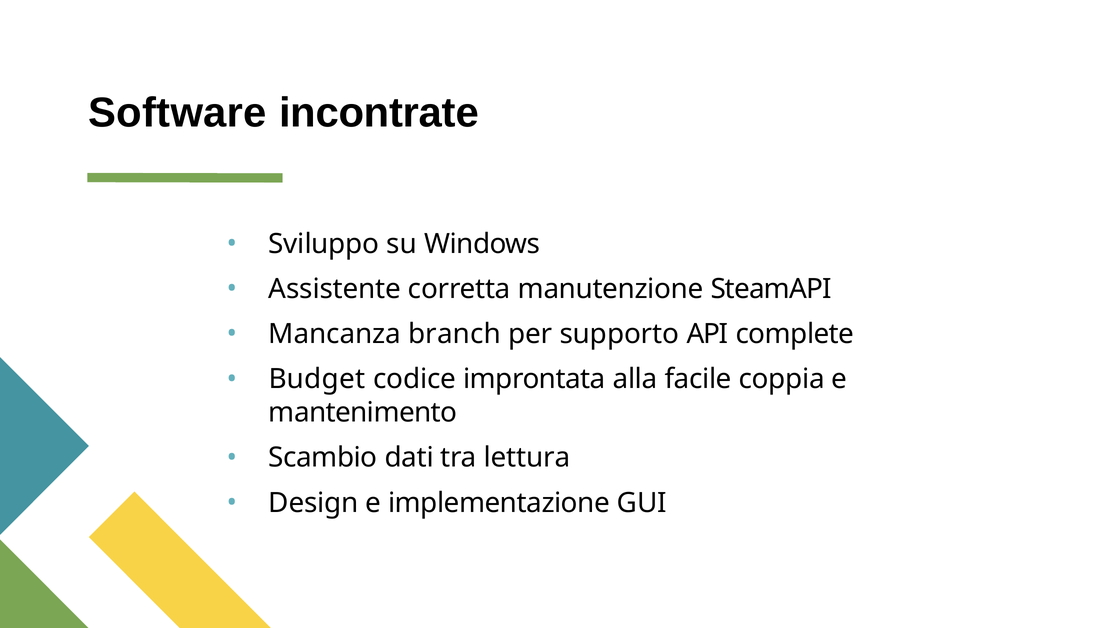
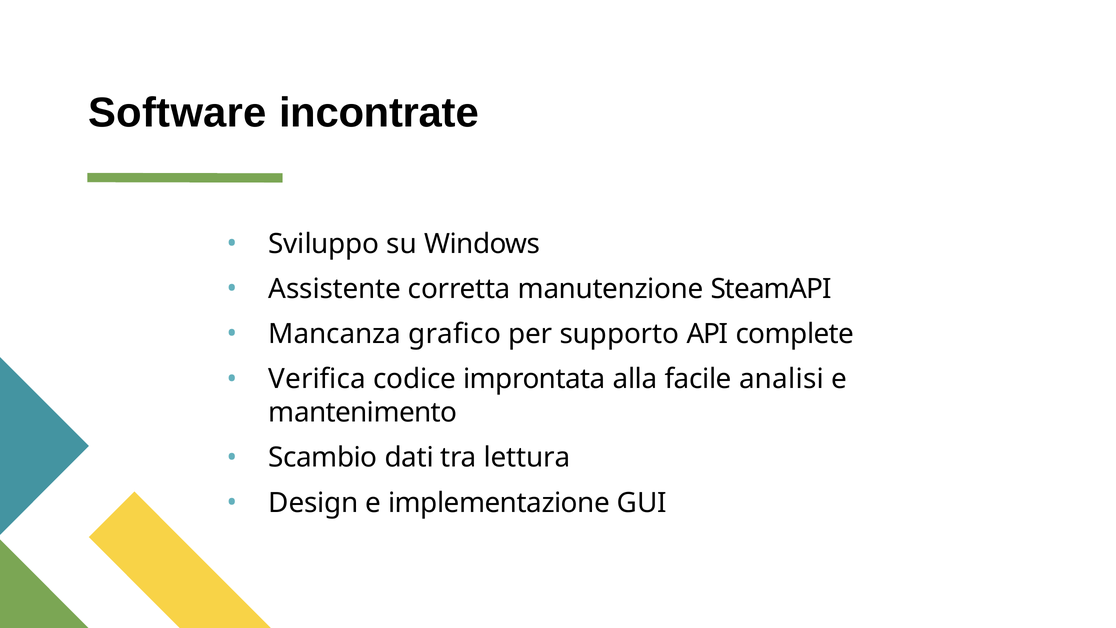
branch: branch -> grafico (455, 334)
Budget: Budget -> Verifica (317, 379)
coppia: coppia -> analisi (781, 379)
